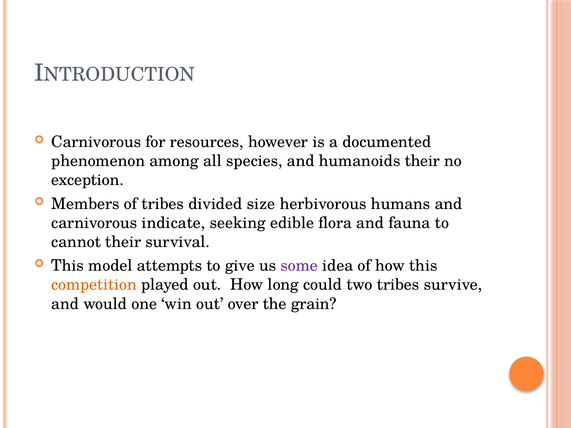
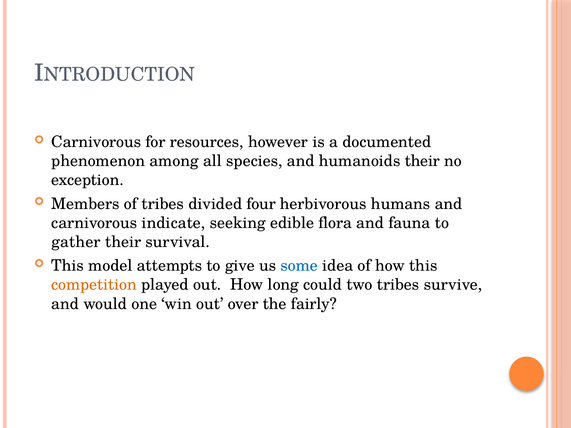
size: size -> four (261, 204)
cannot: cannot -> gather (76, 242)
some colour: purple -> blue (299, 266)
grain: grain -> fairly (314, 304)
